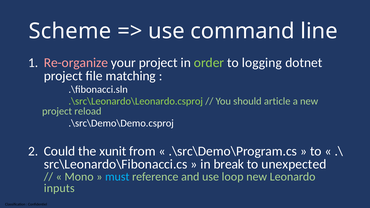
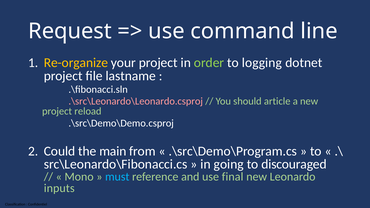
Scheme: Scheme -> Request (70, 31)
Re-organize colour: pink -> yellow (76, 63)
matching: matching -> lastname (131, 76)
.\src\Leonardo\Leonardo.csproj colour: light green -> pink (136, 101)
xunit: xunit -> main (113, 151)
break: break -> going (229, 164)
unexpected: unexpected -> discouraged (294, 164)
loop: loop -> final (233, 177)
